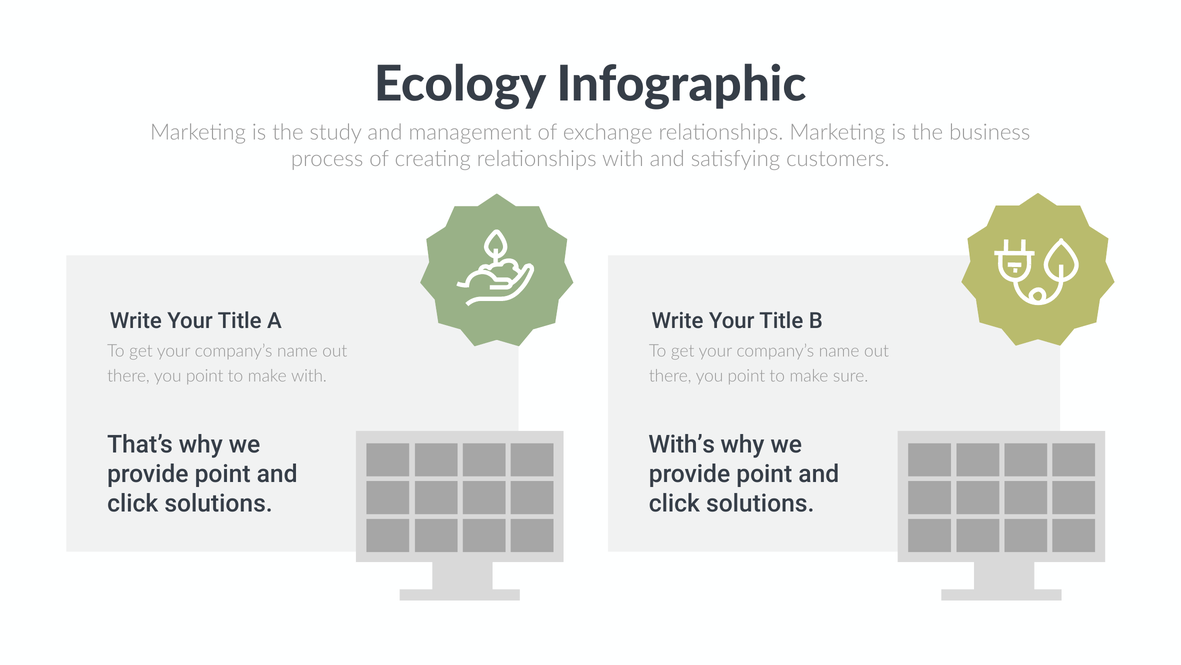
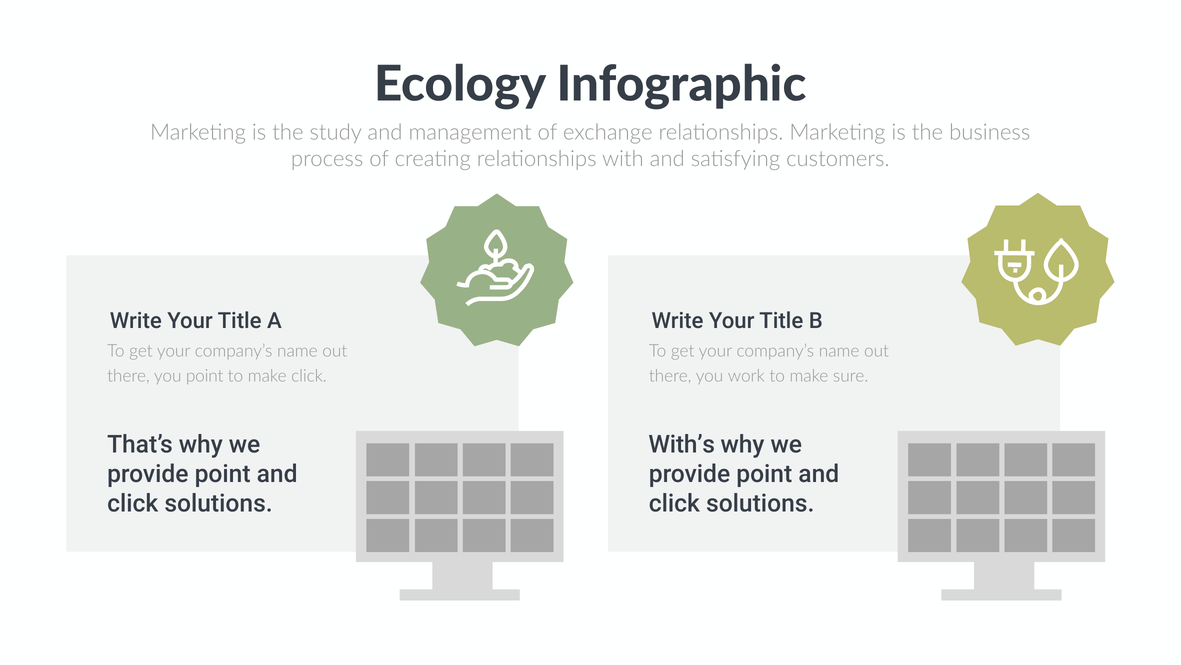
make with: with -> click (309, 376)
point: point -> work (746, 376)
